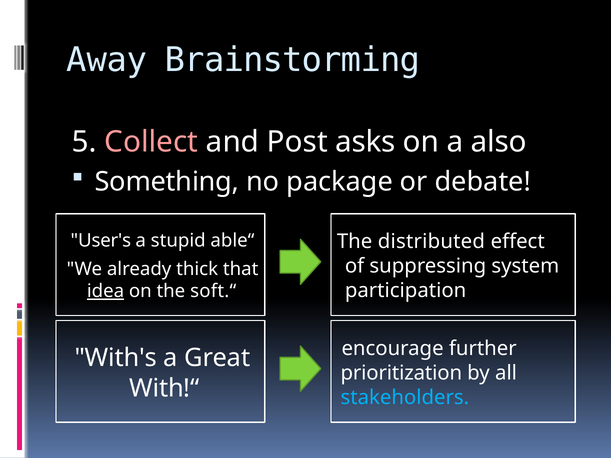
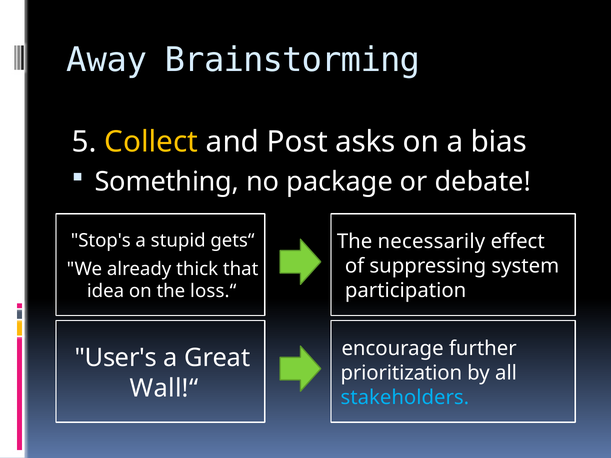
Collect colour: pink -> yellow (151, 142)
also: also -> bias (499, 142)
User's: User's -> Stop's (101, 241)
able“: able“ -> gets“ (232, 241)
distributed: distributed -> necessarily (431, 242)
idea underline: present -> none (106, 291)
soft.“: soft.“ -> loss.“ (213, 291)
With's: With's -> User's (116, 358)
With!“: With!“ -> Wall!“ (164, 389)
